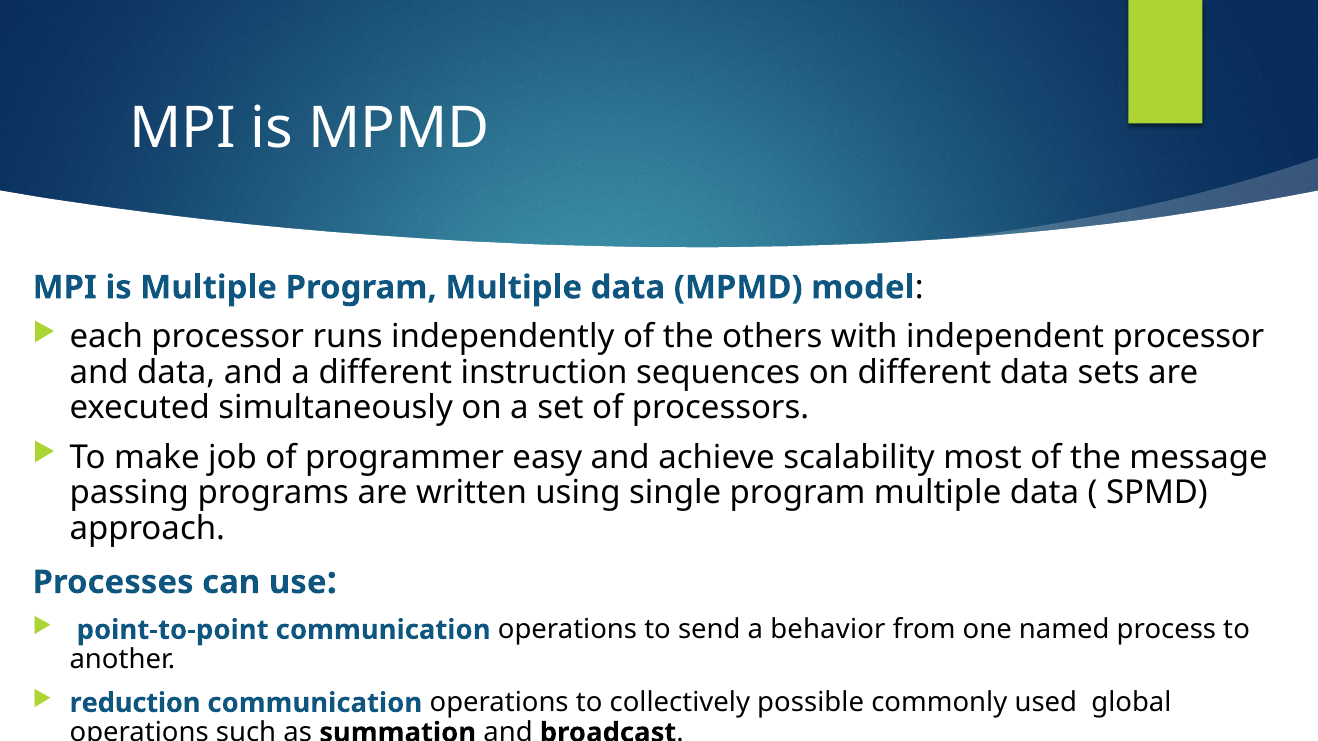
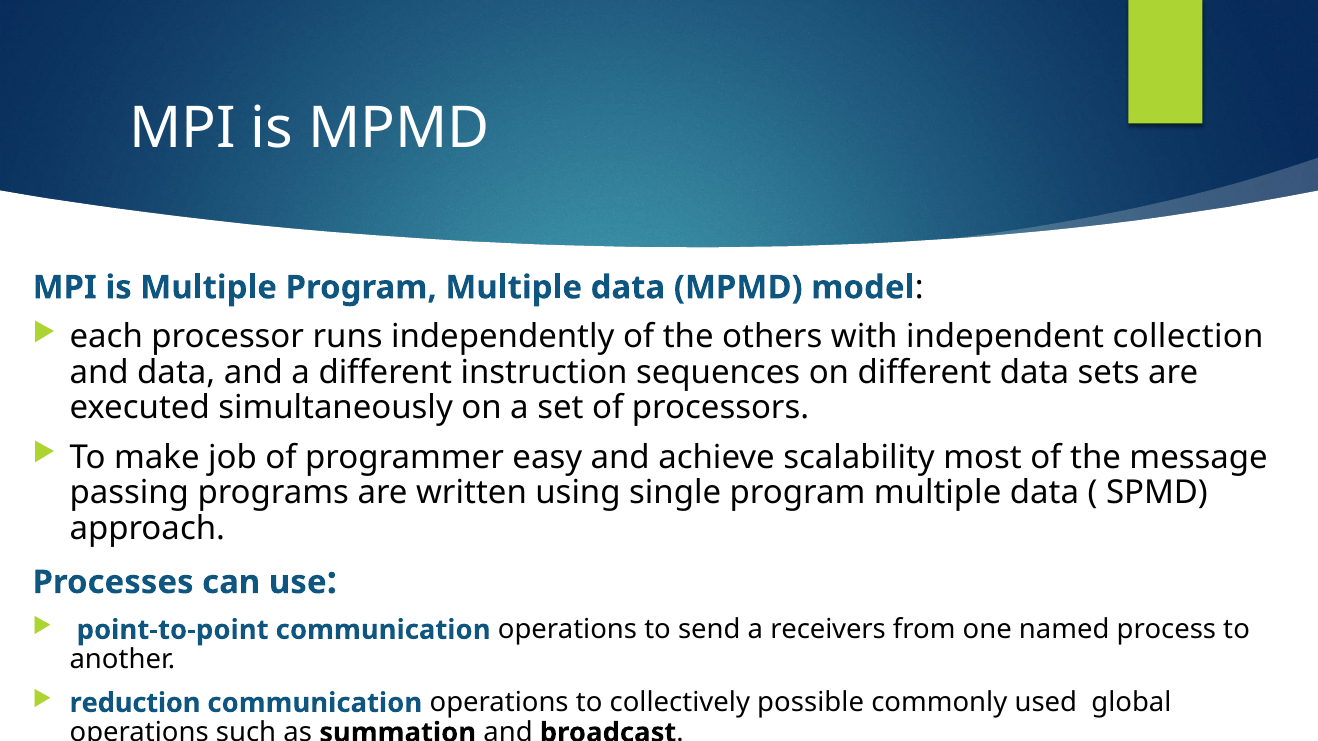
independent processor: processor -> collection (1188, 337)
behavior: behavior -> receivers (828, 630)
